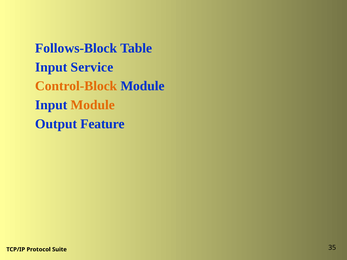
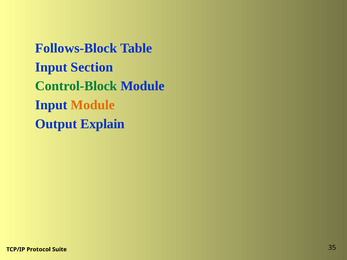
Service: Service -> Section (92, 67)
Control-Block colour: orange -> green (76, 86)
Feature: Feature -> Explain (103, 124)
